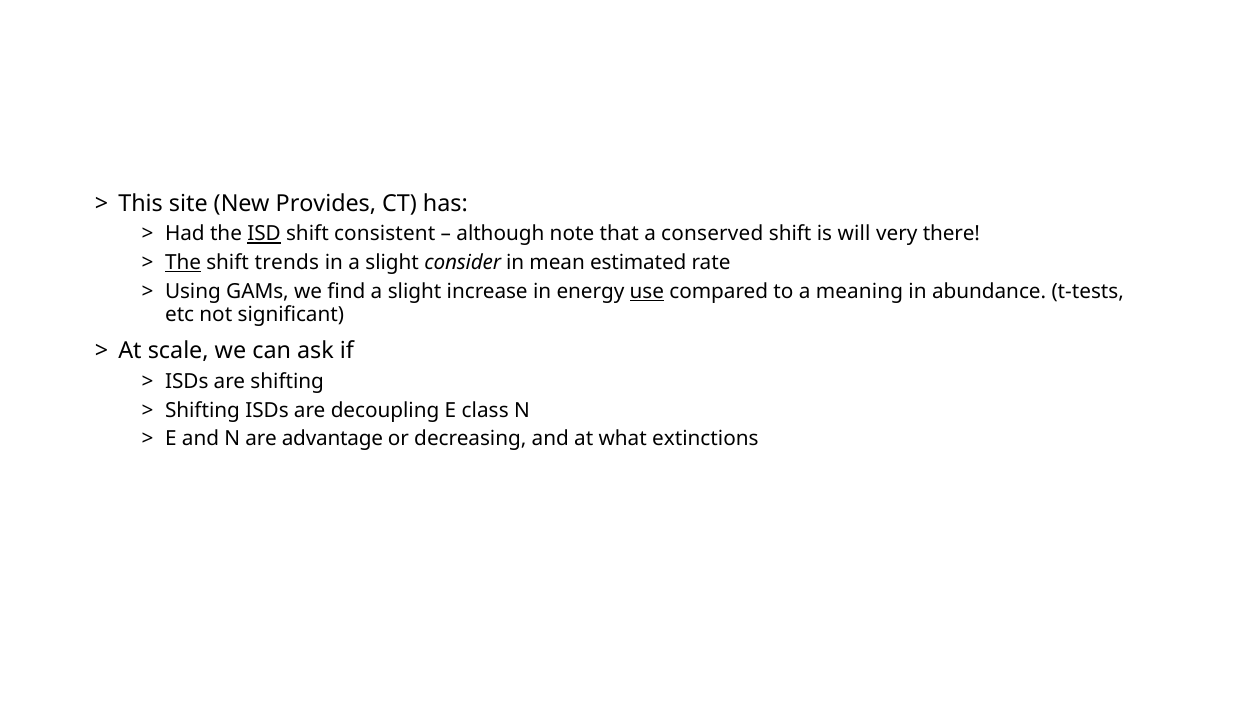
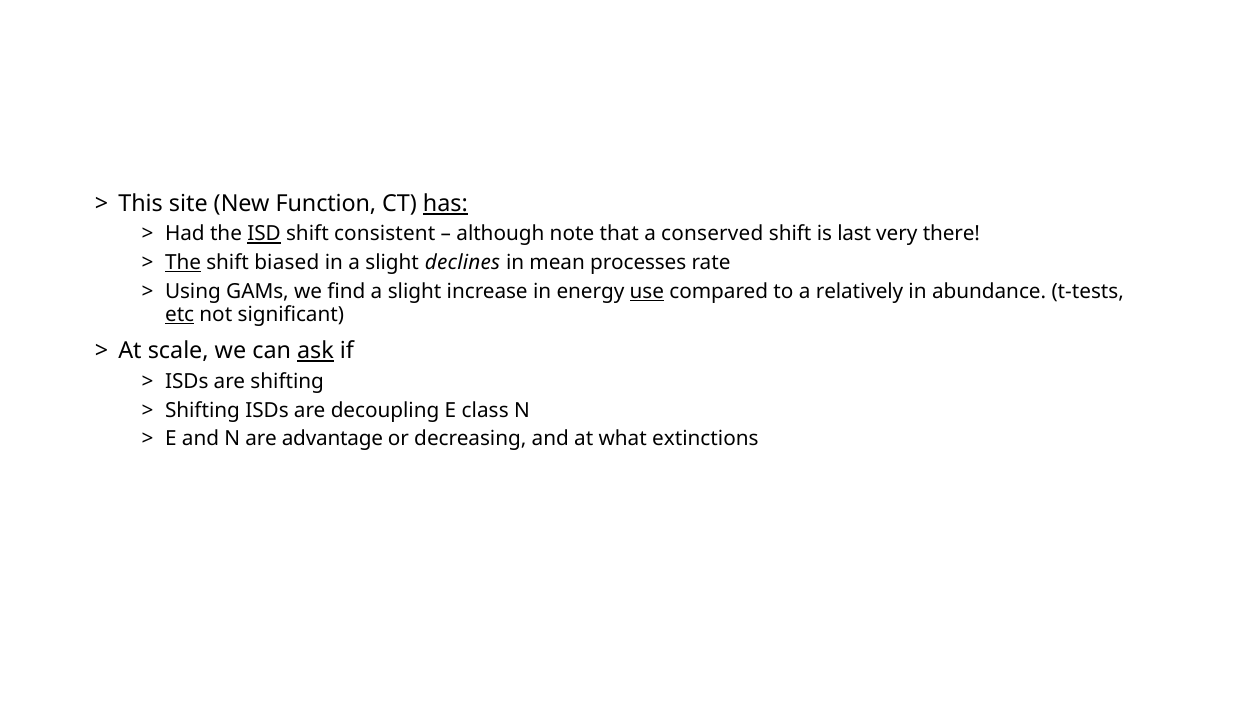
Provides: Provides -> Function (326, 204)
has underline: none -> present (445, 204)
will: will -> last (854, 234)
trends: trends -> biased (287, 263)
consider: consider -> declines (463, 263)
estimated: estimated -> processes (638, 263)
meaning: meaning -> relatively (860, 292)
etc underline: none -> present (180, 314)
ask underline: none -> present (315, 351)
